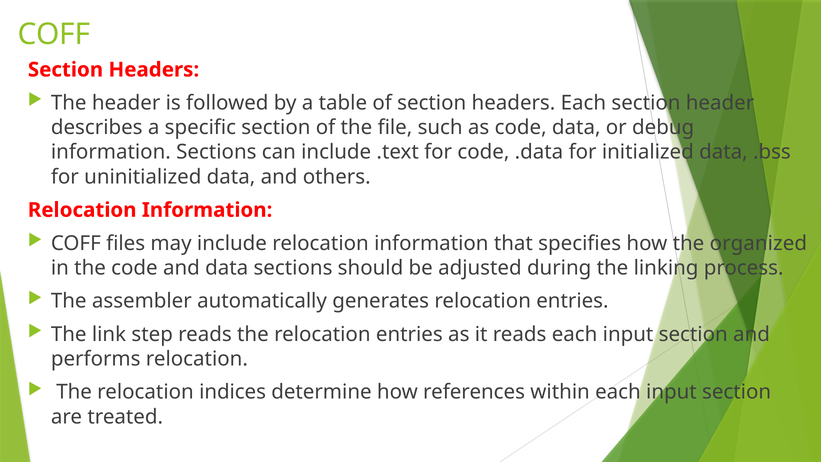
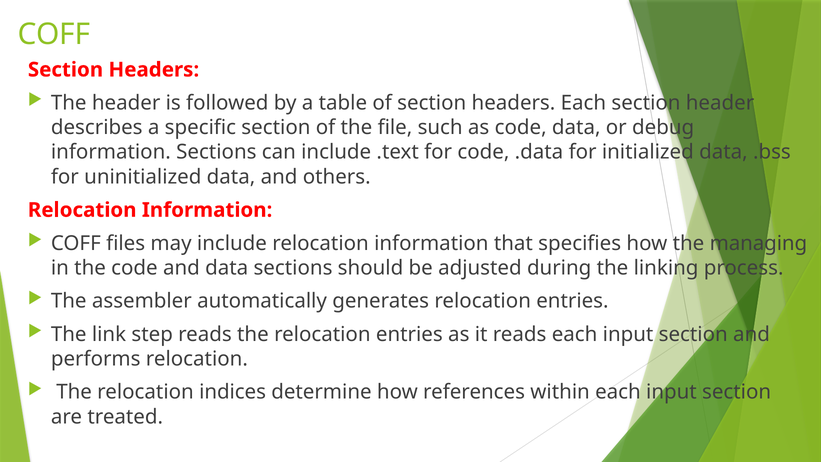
organized: organized -> managing (758, 243)
